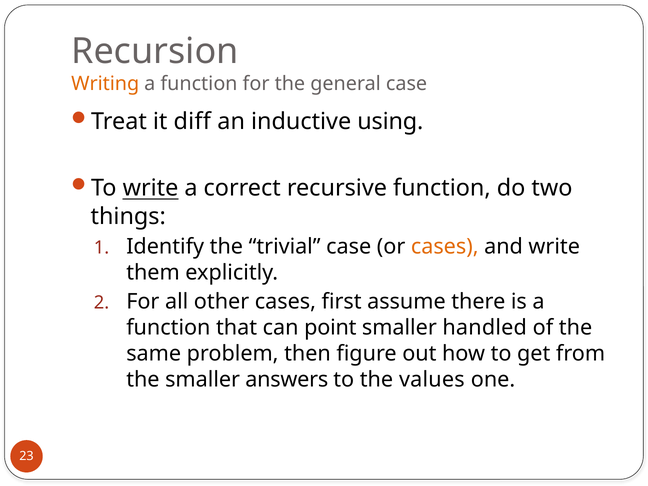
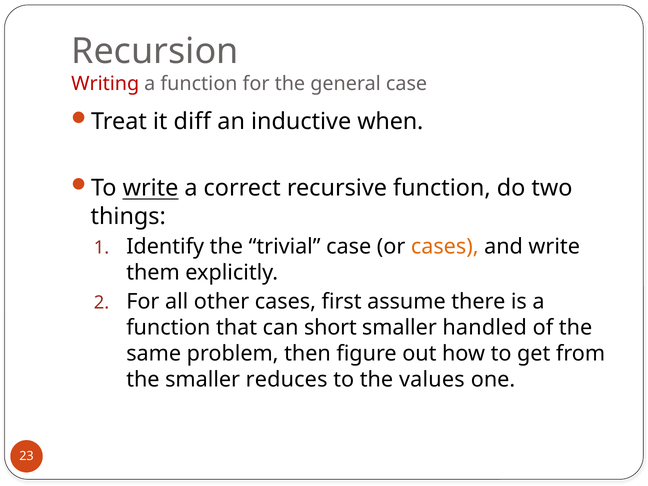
Writing colour: orange -> red (105, 83)
using: using -> when (390, 122)
point: point -> short (330, 328)
answers: answers -> reduces (287, 380)
